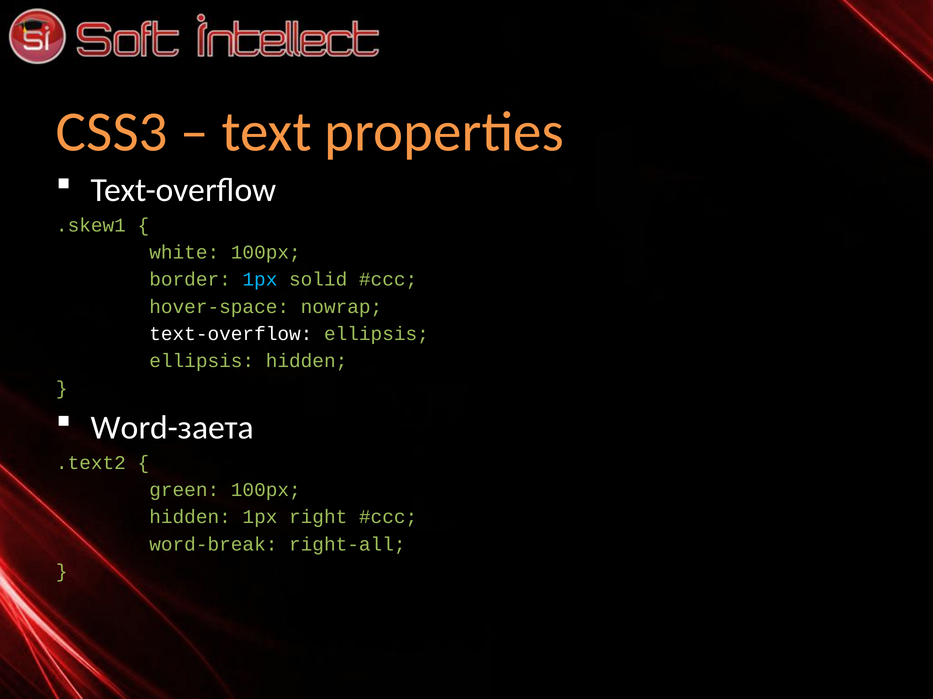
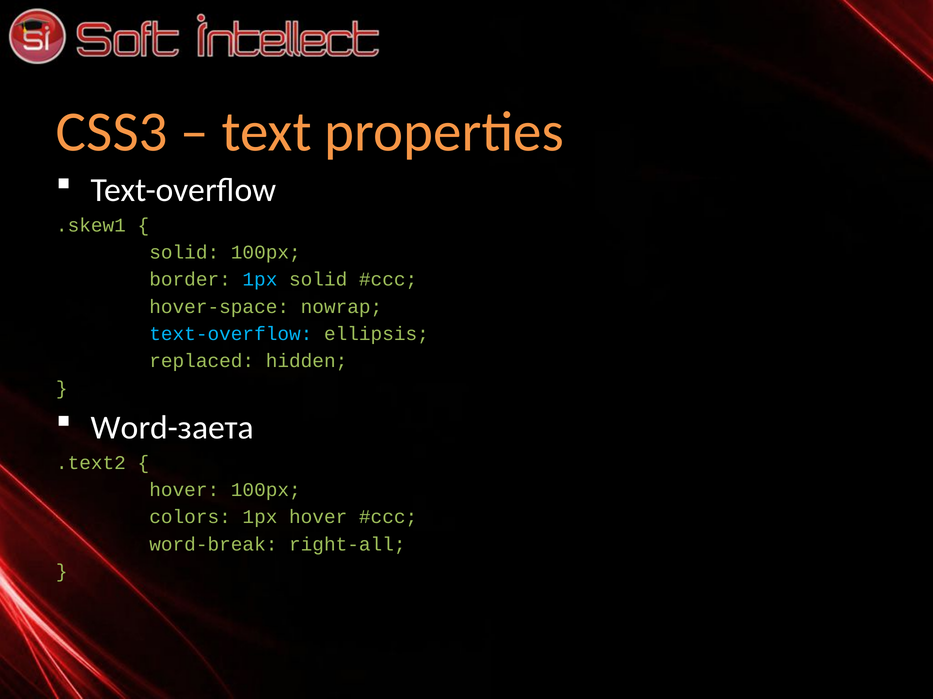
white: white -> solid (184, 253)
text-overflow colour: white -> light blue (231, 334)
ellipsis: ellipsis -> replaced (202, 361)
green: green -> hover (184, 490)
hidden: hidden -> colors (190, 518)
1px right: right -> hover (318, 518)
